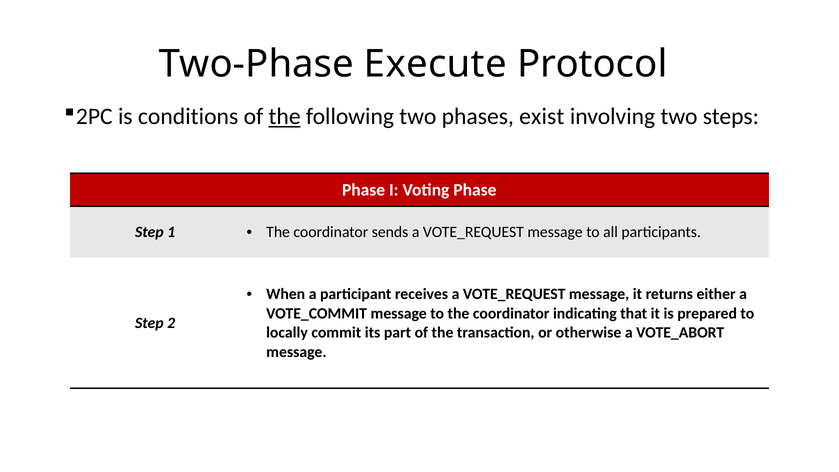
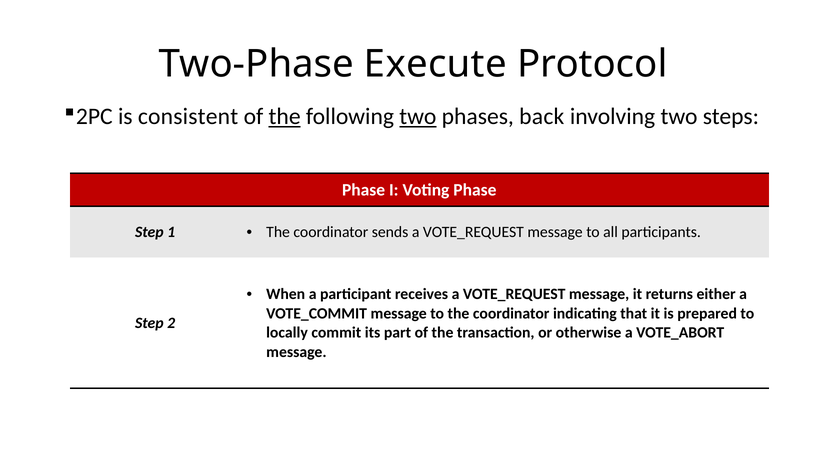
conditions: conditions -> consistent (188, 116)
two underline: none -> present (418, 116)
exist: exist -> back (542, 116)
